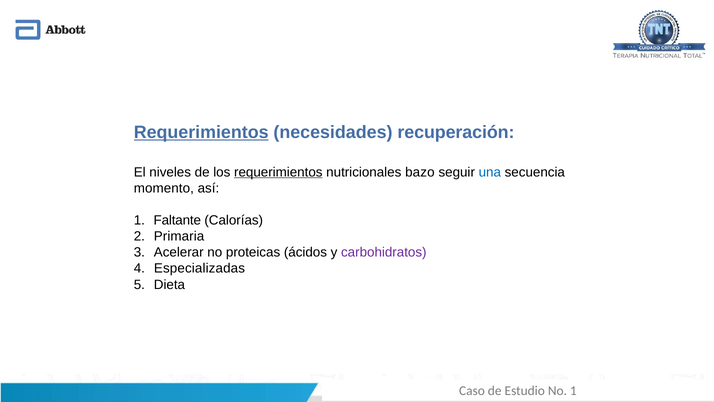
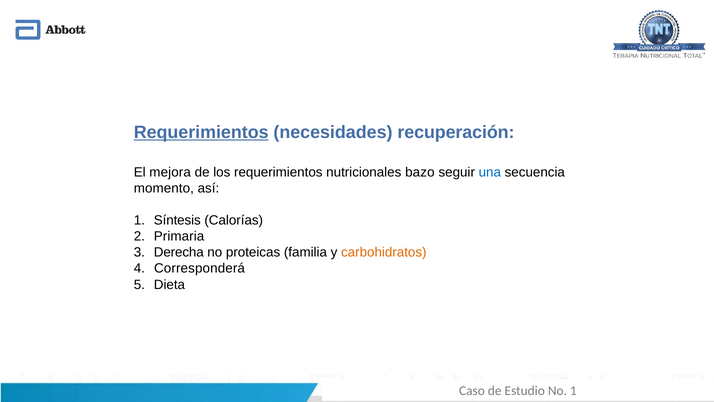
niveles: niveles -> mejora (170, 172)
requerimientos underline: present -> none (278, 172)
Faltante: Faltante -> Síntesis (177, 220)
Acelerar: Acelerar -> Derecha (179, 252)
ácidos: ácidos -> familia (305, 252)
carbohidratos colour: purple -> orange (384, 252)
Especializadas: Especializadas -> Corresponderá (199, 268)
